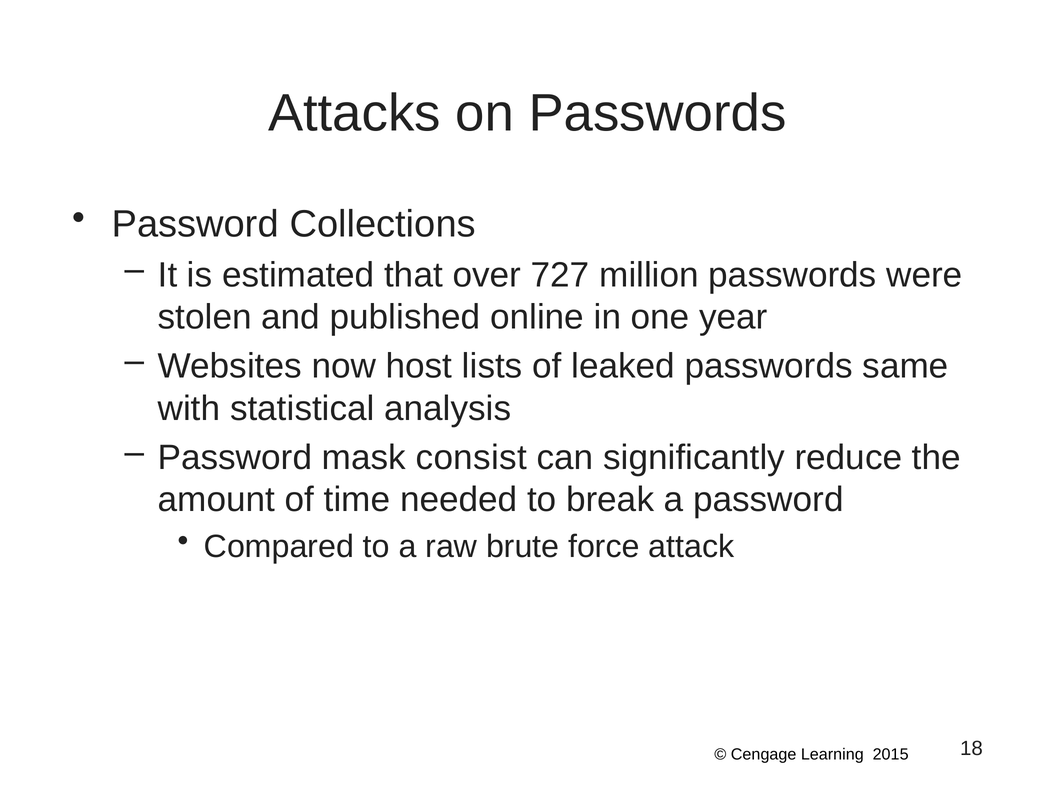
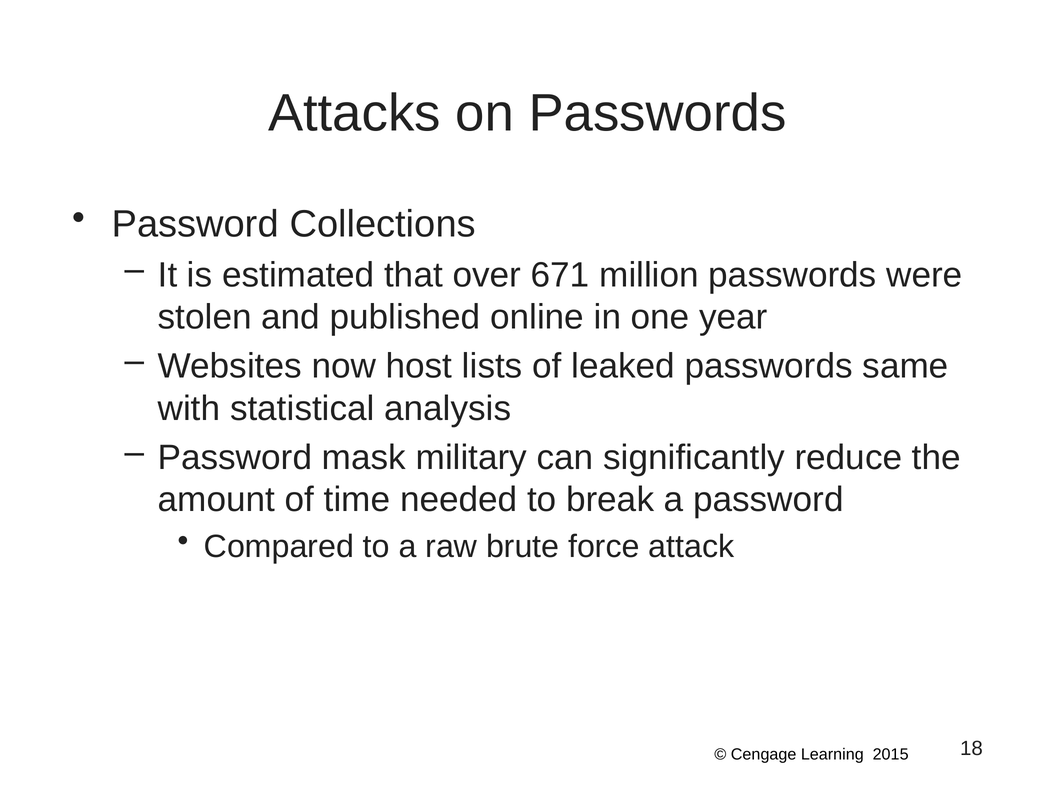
727: 727 -> 671 (560, 275)
consist: consist -> military (471, 458)
